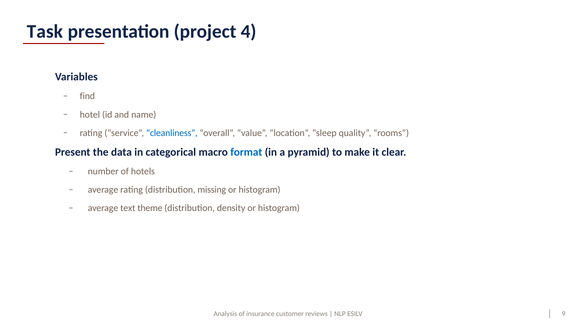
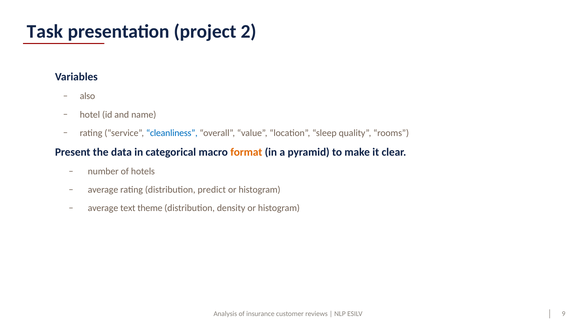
4: 4 -> 2 (249, 32)
find: find -> also (87, 96)
format colour: blue -> orange (246, 152)
missing: missing -> predict (212, 190)
